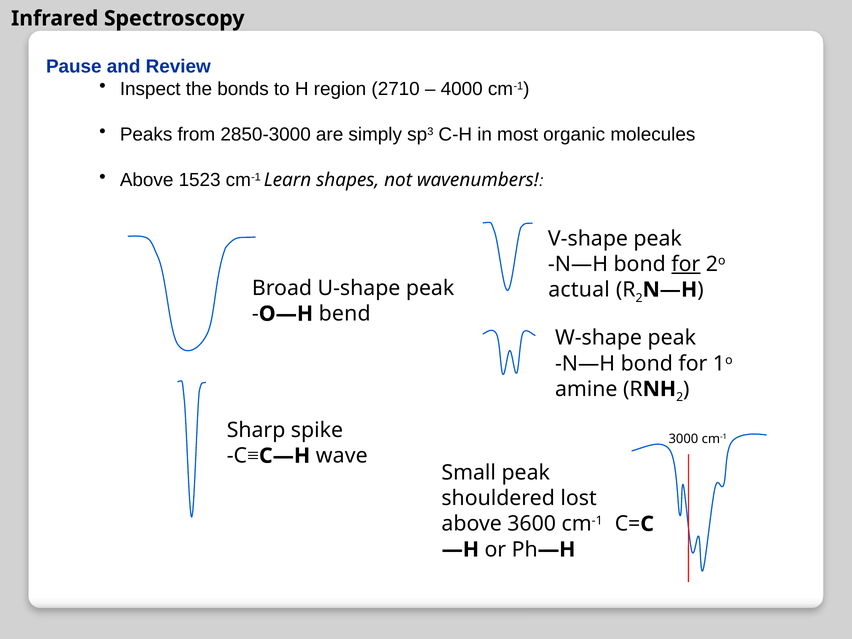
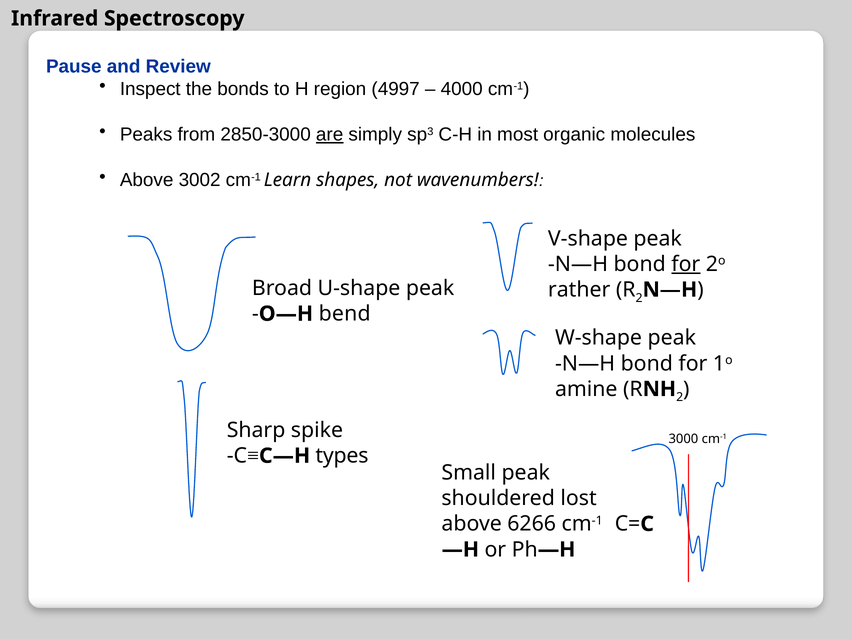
2710: 2710 -> 4997 (396, 89)
are underline: none -> present (330, 135)
1523: 1523 -> 3002 (200, 180)
actual: actual -> rather (579, 290)
wave: wave -> types (342, 456)
3600: 3600 -> 6266 (532, 524)
